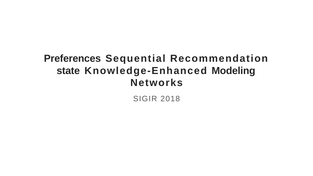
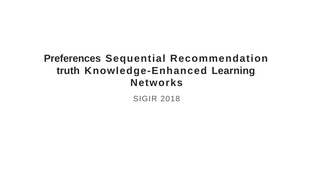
state: state -> truth (68, 71)
Modeling: Modeling -> Learning (233, 71)
